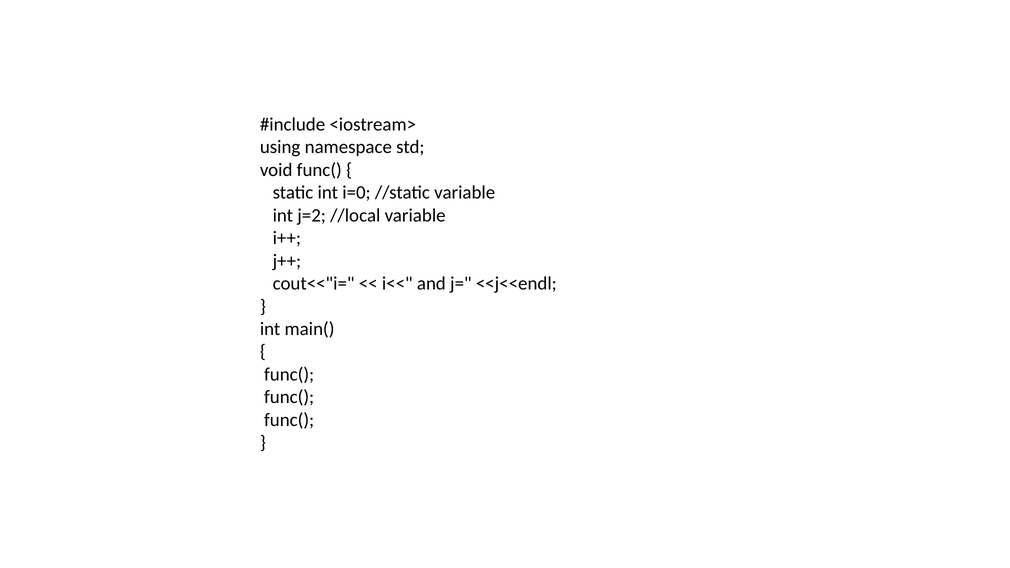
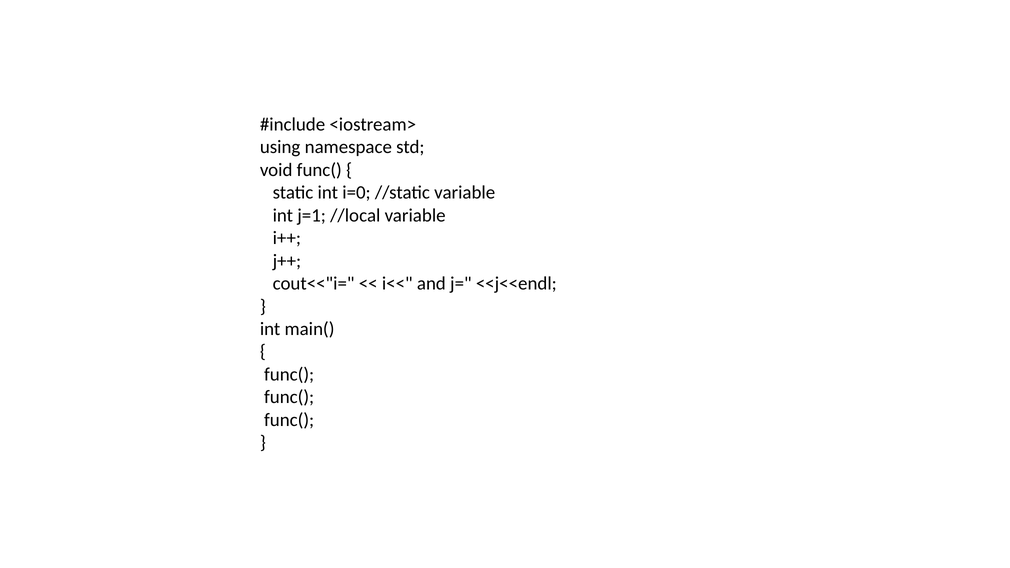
j=2: j=2 -> j=1 (312, 215)
